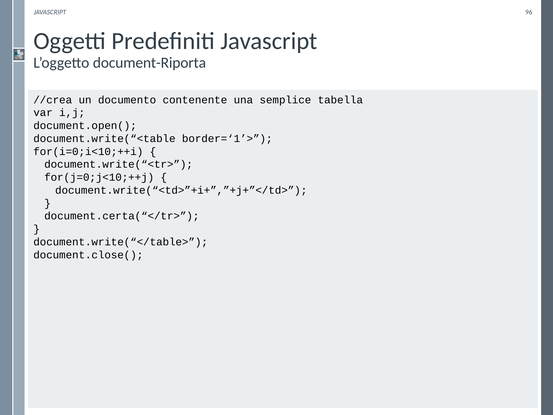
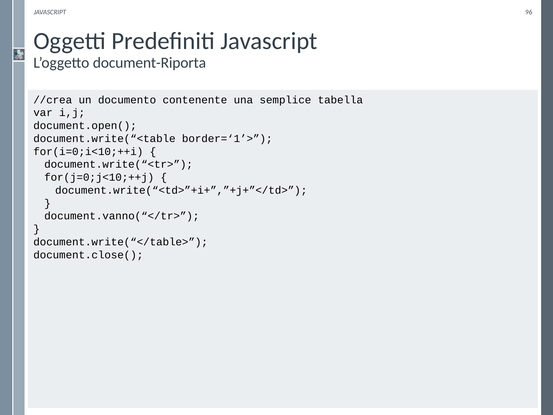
document.certa(“</tr>: document.certa(“</tr> -> document.vanno(“</tr> (122, 216)
